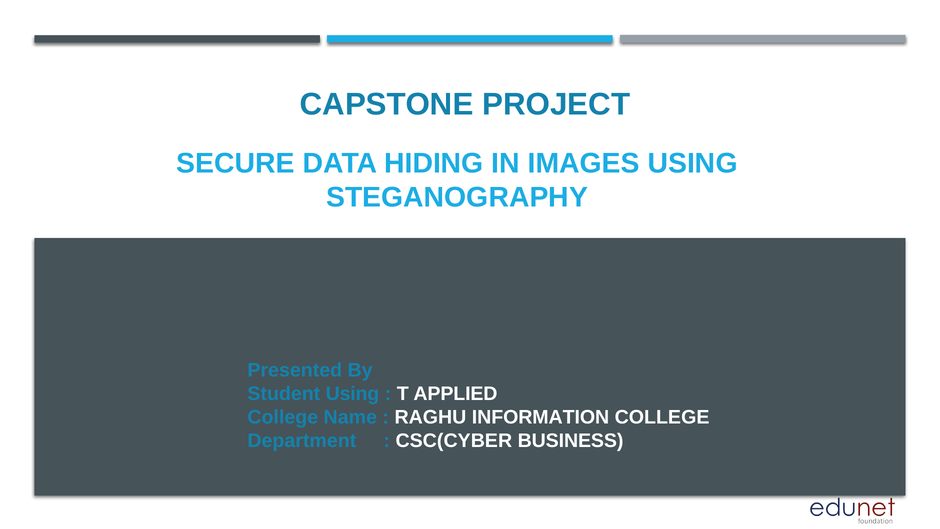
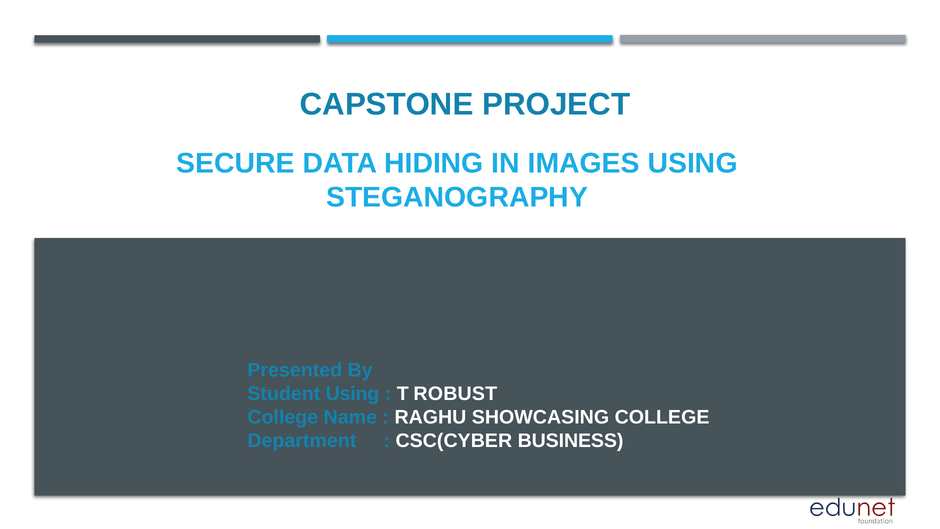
APPLIED: APPLIED -> ROBUST (455, 394)
INFORMATION: INFORMATION -> SHOWCASING (540, 417)
